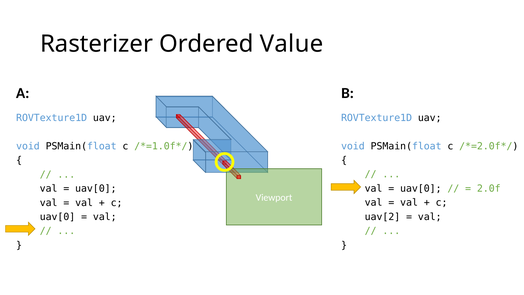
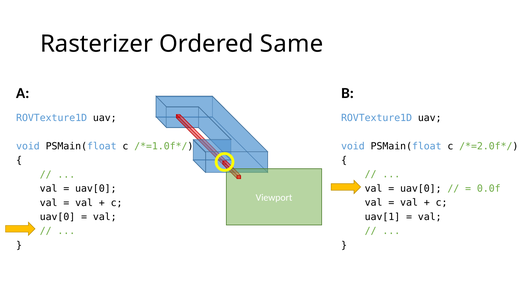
Value: Value -> Same (292, 44)
2.0f: 2.0f -> 0.0f (489, 188)
uav[2: uav[2 -> uav[1 (382, 217)
